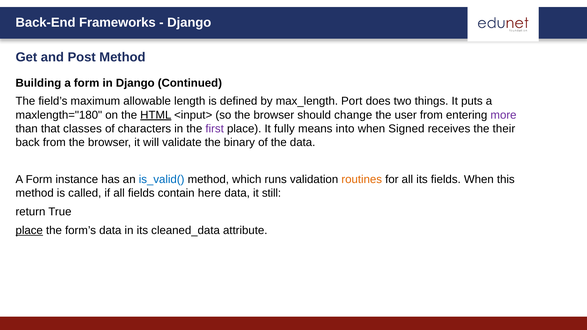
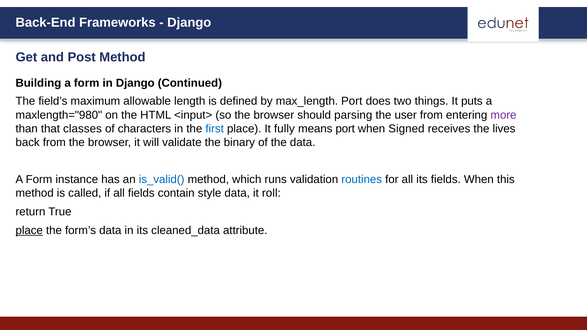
maxlength="180: maxlength="180 -> maxlength="980 (59, 115)
HTML underline: present -> none (156, 115)
change: change -> parsing (353, 115)
first colour: purple -> blue (215, 129)
means into: into -> port (345, 129)
their: their -> lives (504, 129)
routines colour: orange -> blue (362, 180)
here: here -> style (210, 193)
still: still -> roll (271, 193)
